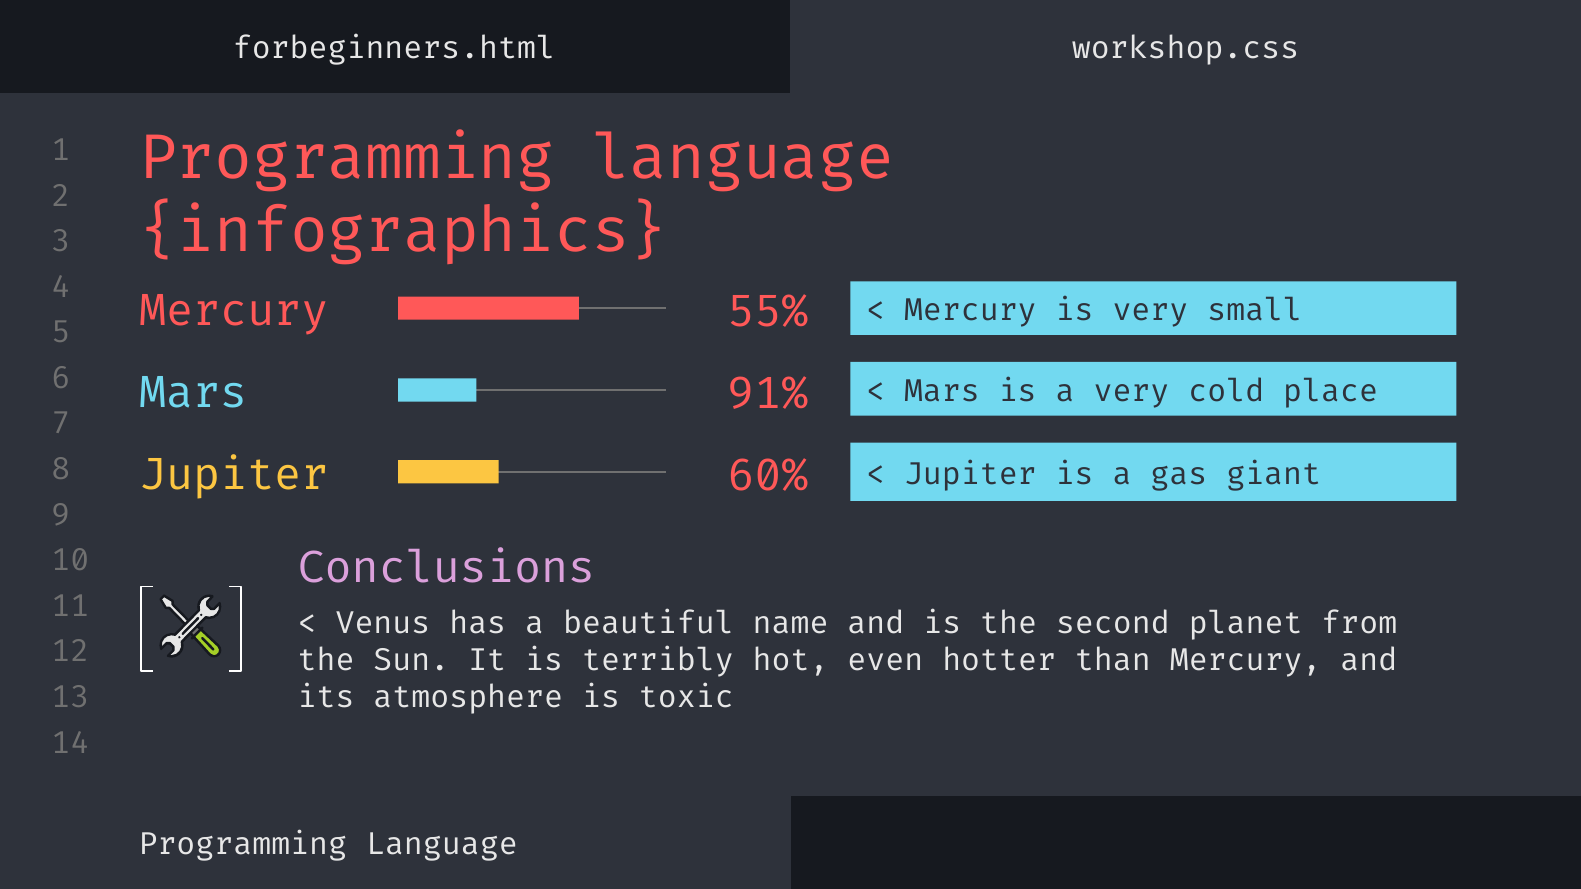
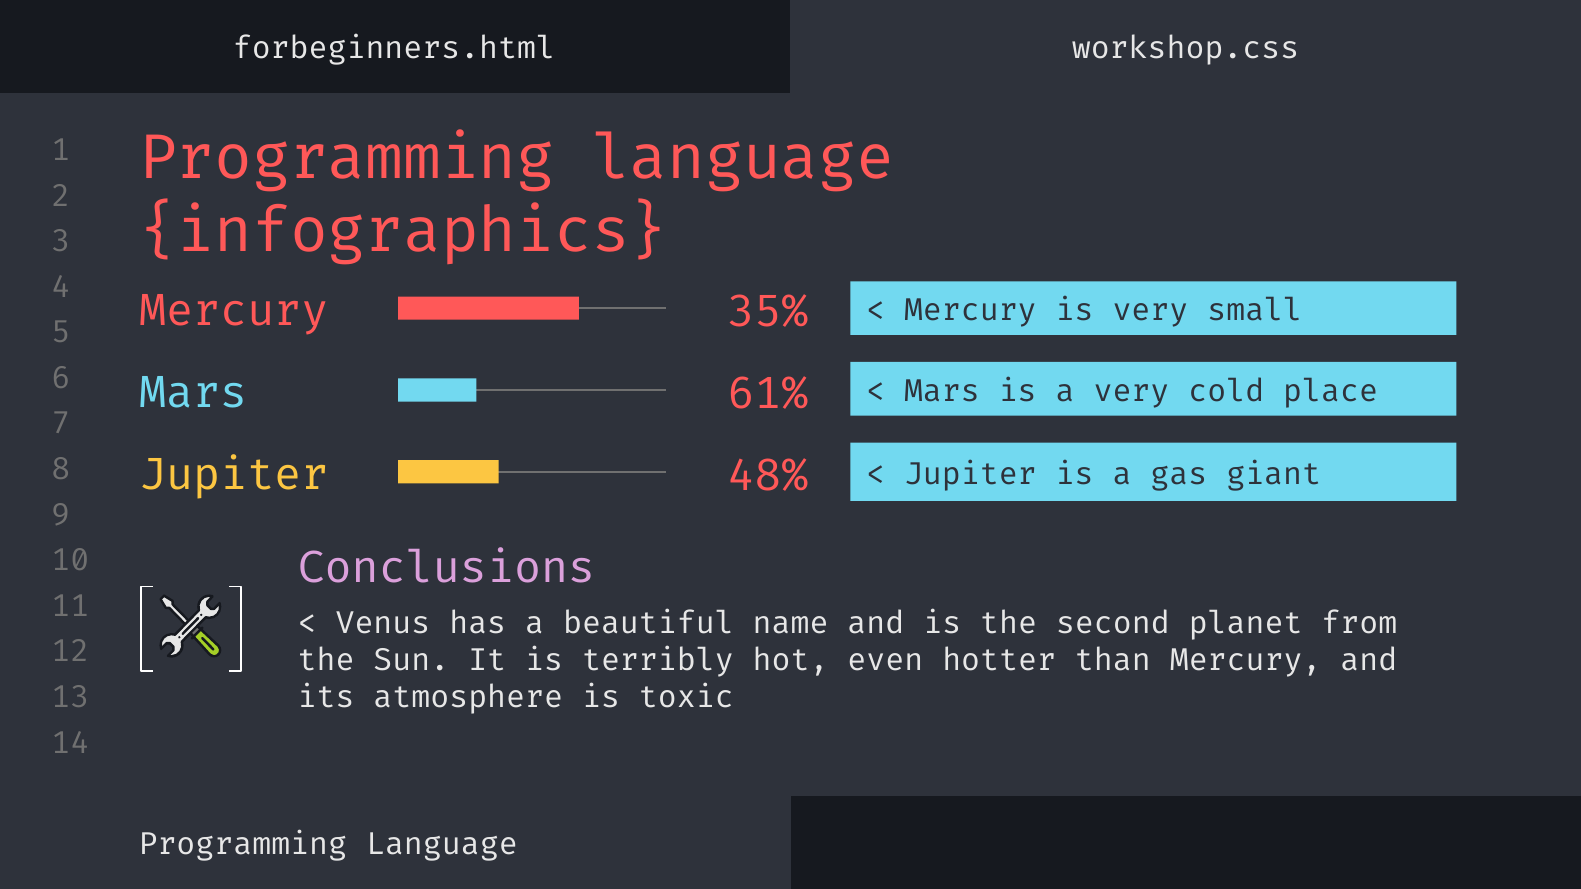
55%: 55% -> 35% (768, 313)
91%: 91% -> 61% (768, 394)
60%: 60% -> 48% (768, 476)
